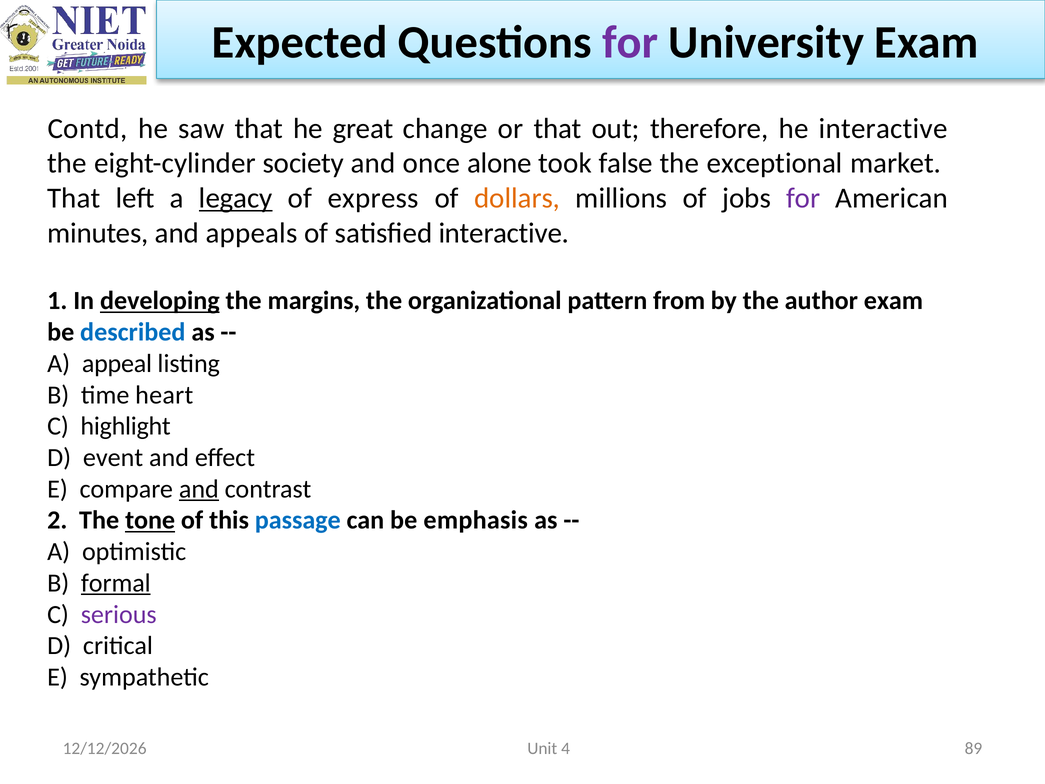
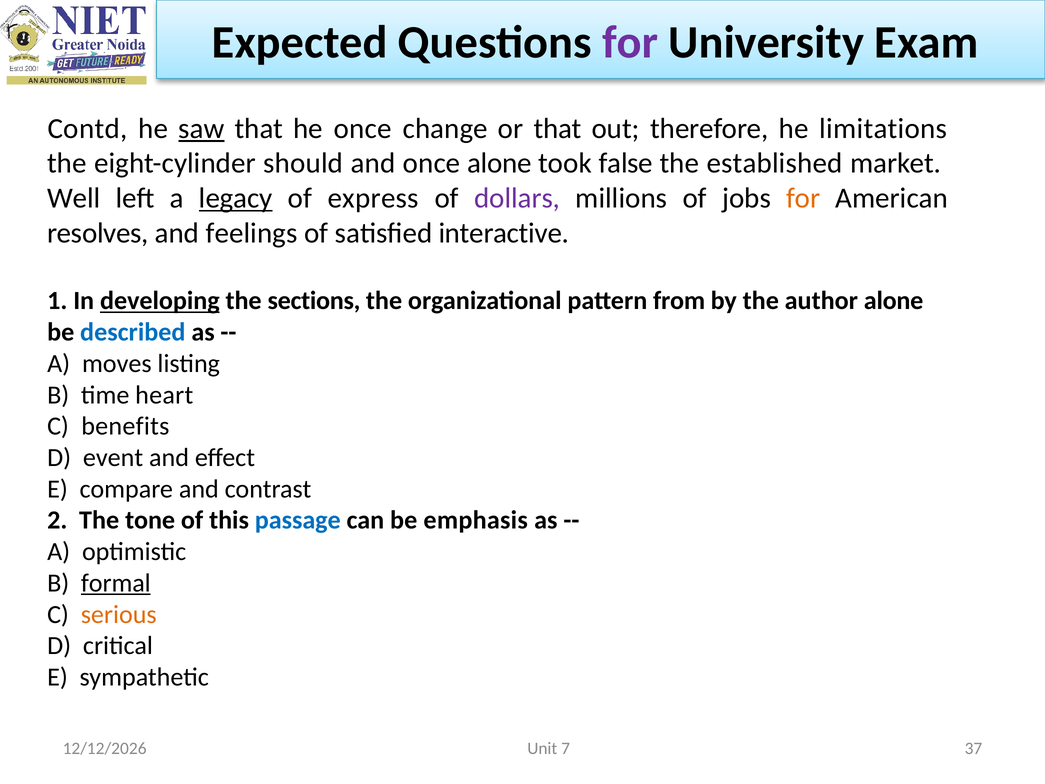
saw underline: none -> present (201, 128)
he great: great -> once (363, 128)
he interactive: interactive -> limitations (883, 128)
society: society -> should (303, 163)
exceptional: exceptional -> established (775, 163)
That: That -> Well (74, 198)
dollars colour: orange -> purple (517, 198)
for colour: purple -> orange (803, 198)
minutes: minutes -> resolves (98, 233)
appeals: appeals -> feelings (252, 233)
margins: margins -> sections (314, 301)
author exam: exam -> alone (894, 301)
appeal: appeal -> moves (117, 363)
highlight: highlight -> benefits (125, 426)
and underline: present -> none (199, 489)
tone underline: present -> none (150, 520)
serious colour: purple -> orange (119, 614)
89: 89 -> 37 (973, 748)
4: 4 -> 7 (566, 748)
